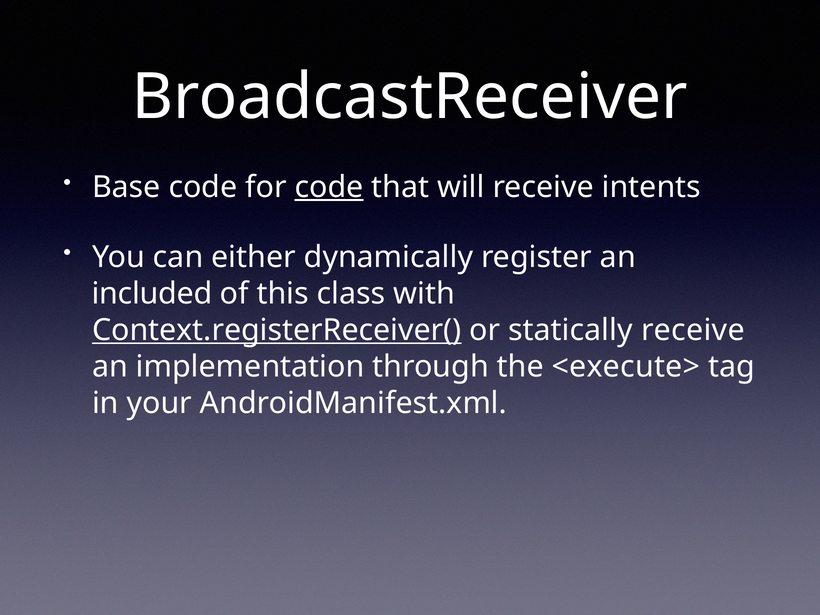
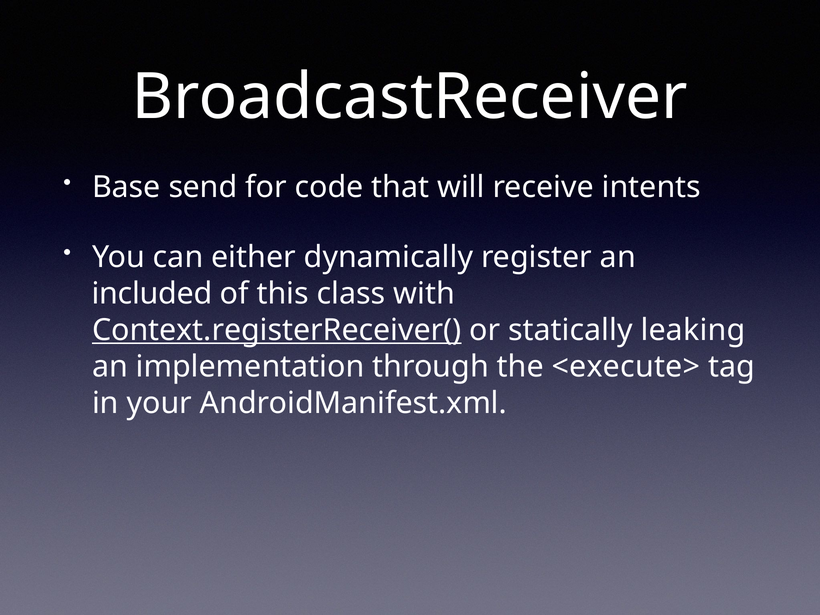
Base code: code -> send (203, 187)
code underline: present -> none (329, 187)
statically receive: receive -> leaking (693, 330)
